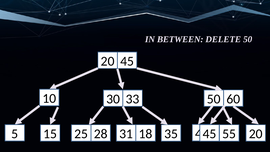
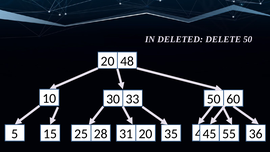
BETWEEN: BETWEEN -> DELETED (180, 39)
20 45: 45 -> 48 (127, 61)
31 18: 18 -> 20 (146, 134)
55 20: 20 -> 36 (256, 134)
